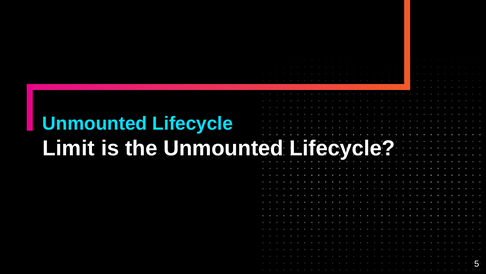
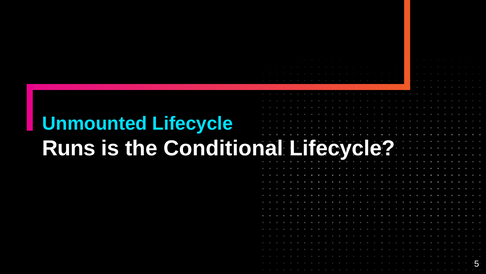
Limit: Limit -> Runs (69, 148)
the Unmounted: Unmounted -> Conditional (223, 148)
